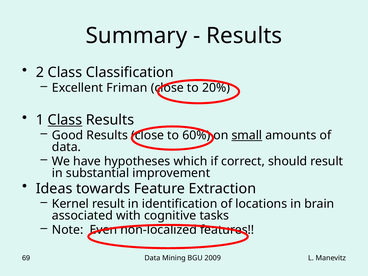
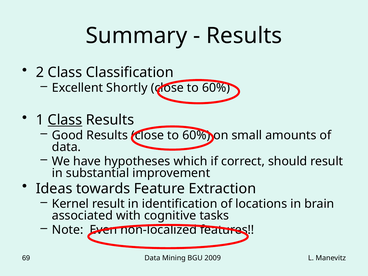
Friman: Friman -> Shortly (127, 88)
20%: 20% -> 60% (216, 88)
small underline: present -> none (247, 135)
